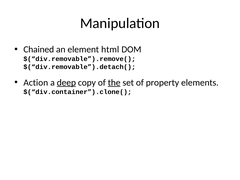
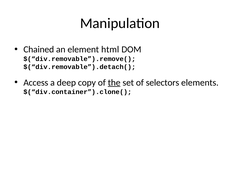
Action: Action -> Access (36, 83)
deep underline: present -> none (66, 83)
property: property -> selectors (163, 83)
